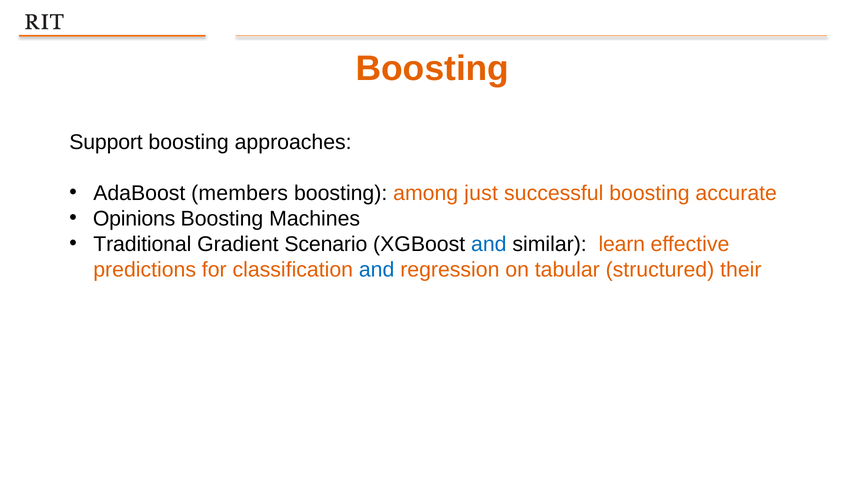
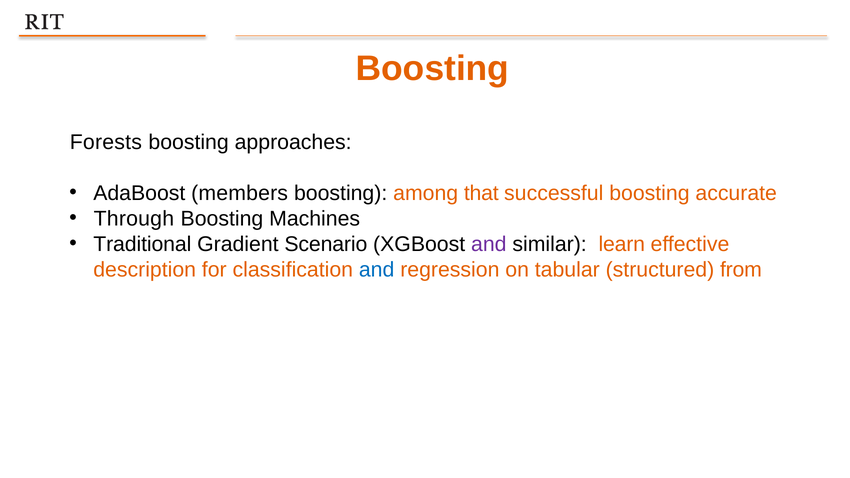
Support: Support -> Forests (106, 142)
just: just -> that (481, 193)
Opinions: Opinions -> Through (134, 219)
and colour: blue -> purple (489, 244)
predictions: predictions -> description (145, 270)
their: their -> from (741, 270)
